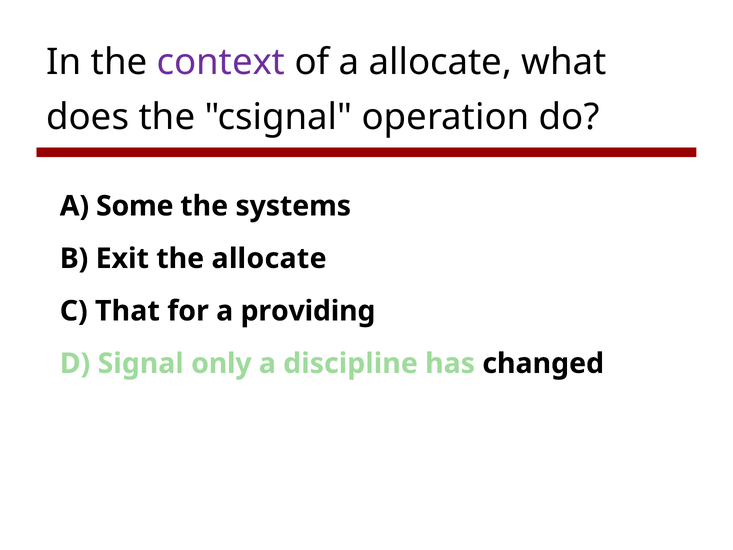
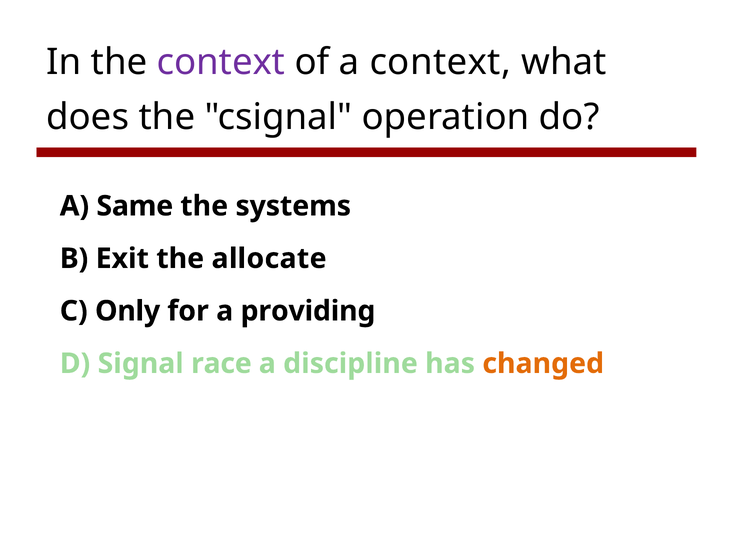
a allocate: allocate -> context (440, 62)
Some: Some -> Same (135, 206)
That: That -> Only (128, 311)
only: only -> race (221, 363)
changed colour: black -> orange (543, 363)
